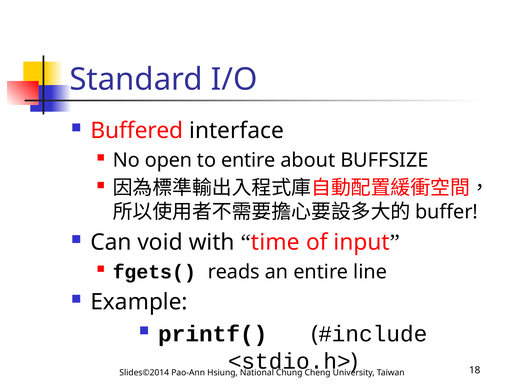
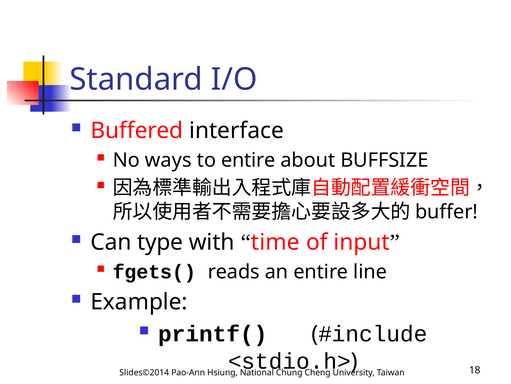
open: open -> ways (168, 160)
void: void -> type (160, 242)
